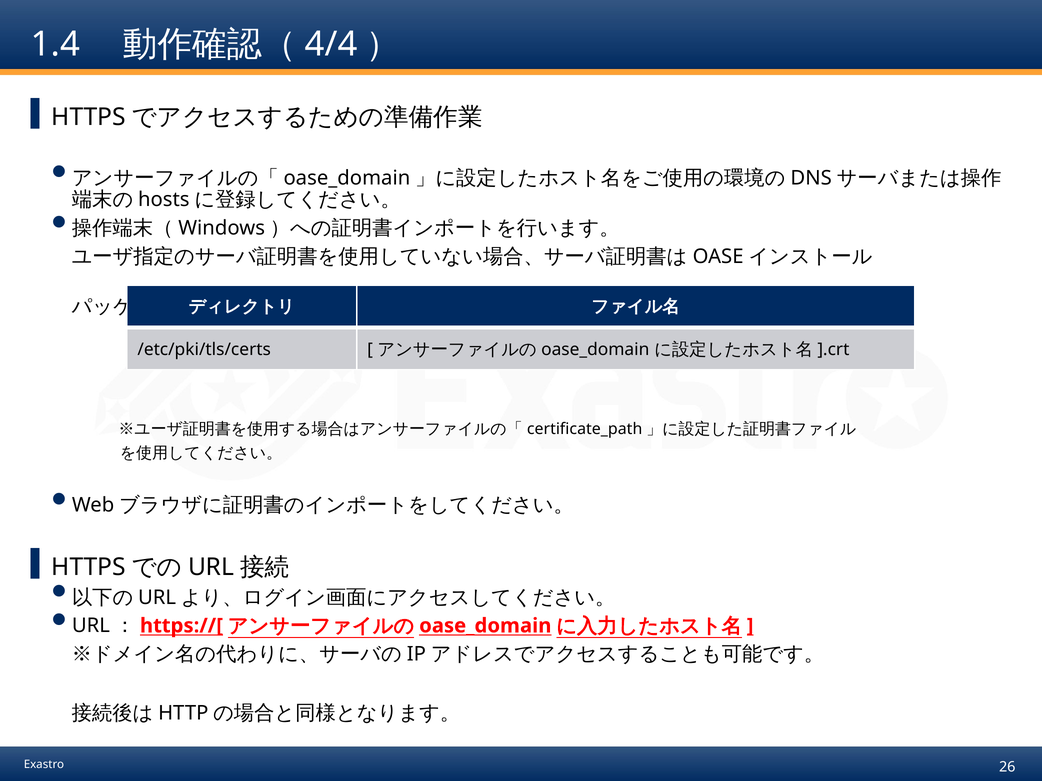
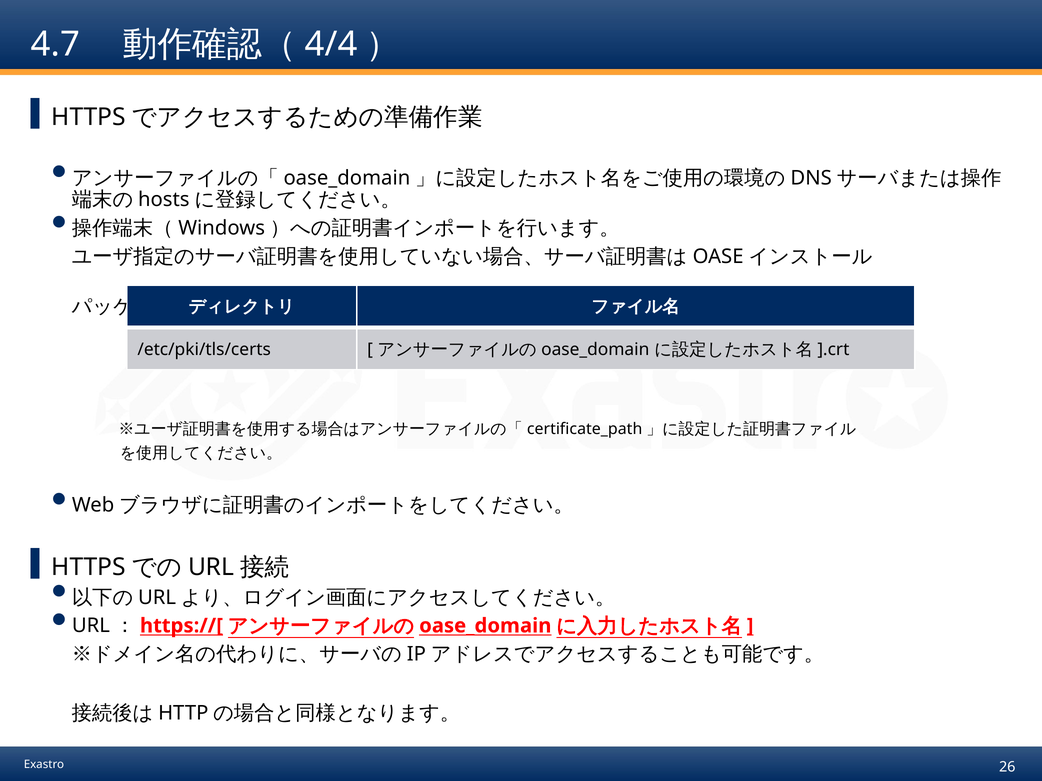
1.4: 1.4 -> 4.7 (55, 44)
